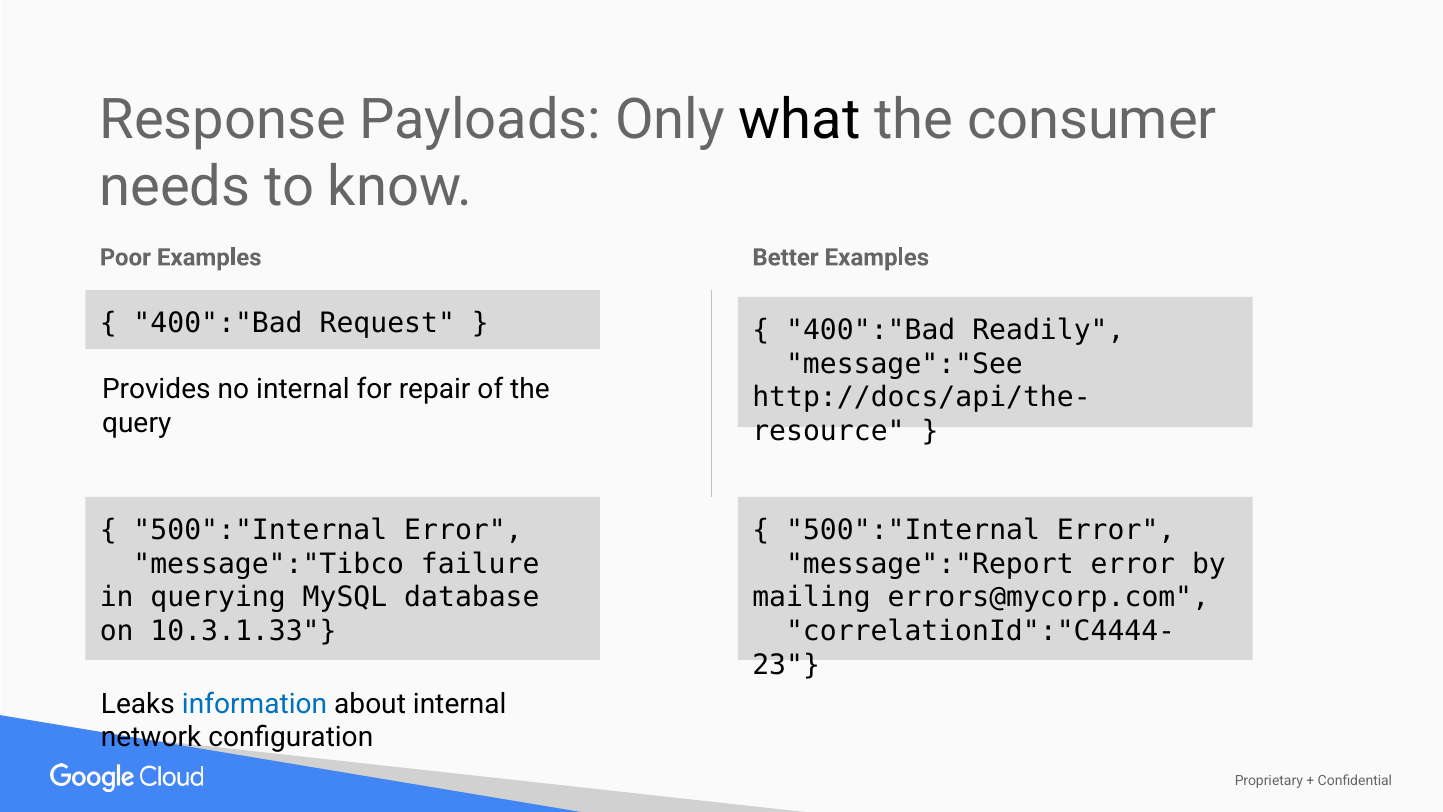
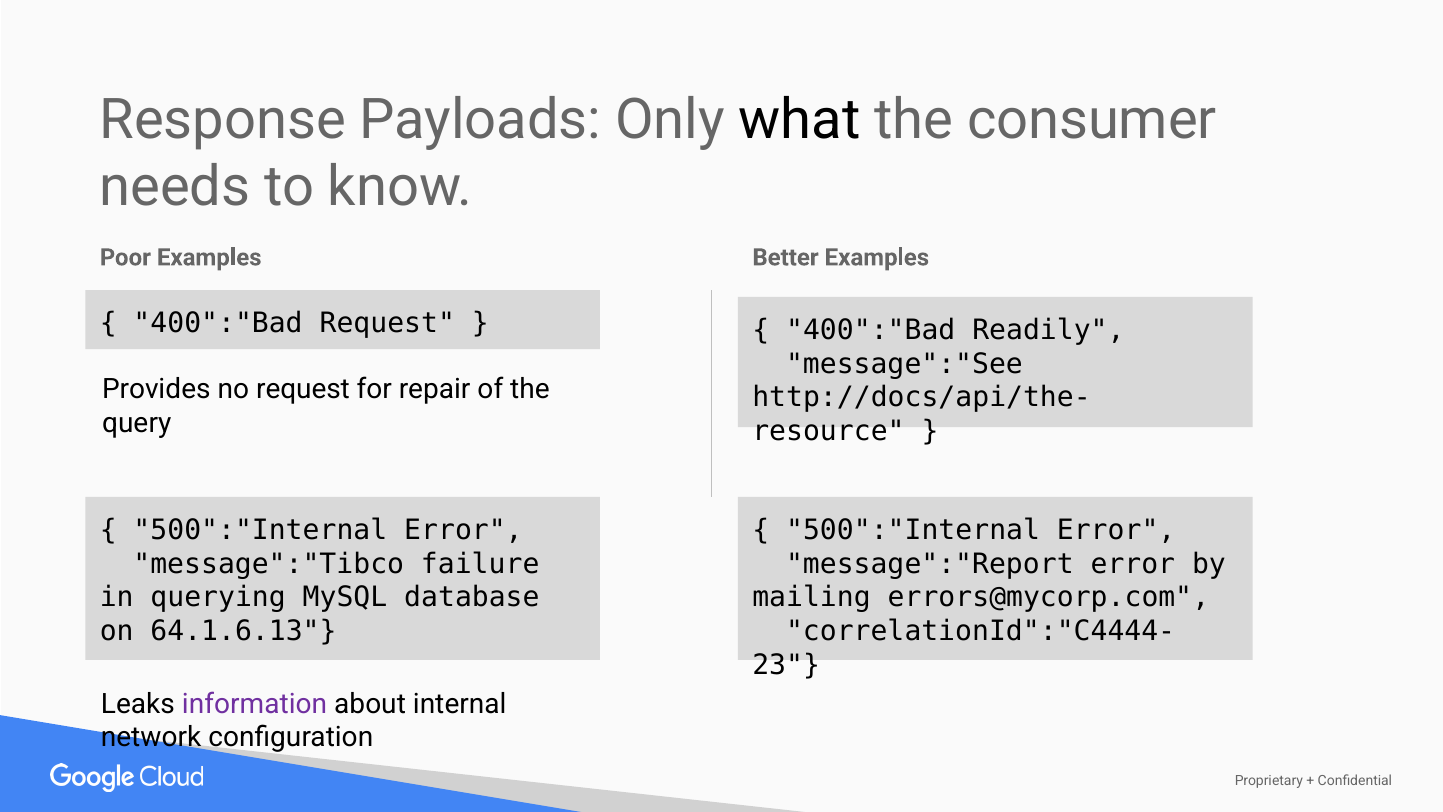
no internal: internal -> request (303, 389)
10.3.1.33: 10.3.1.33 -> 64.1.6.13 (243, 631)
information colour: blue -> purple (255, 704)
